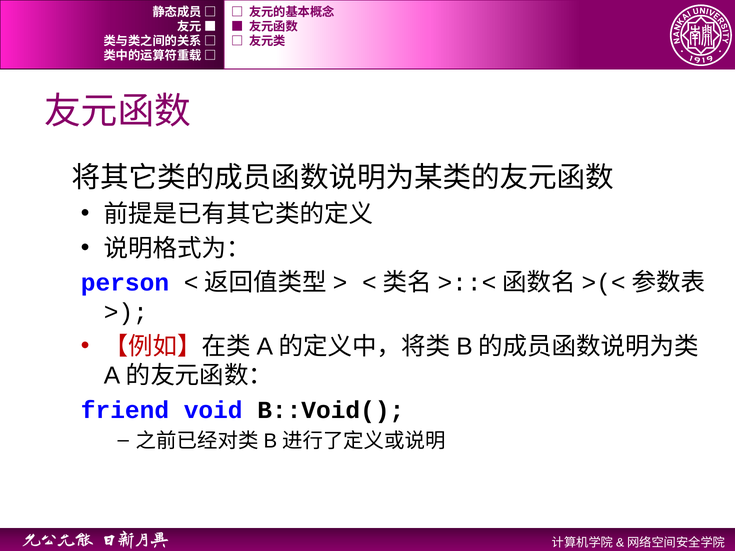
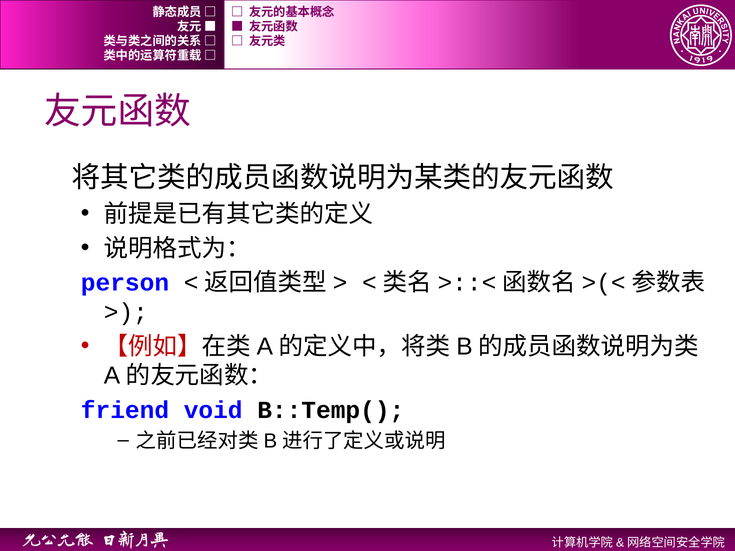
B::Void(: B::Void( -> B::Temp( (331, 410)
